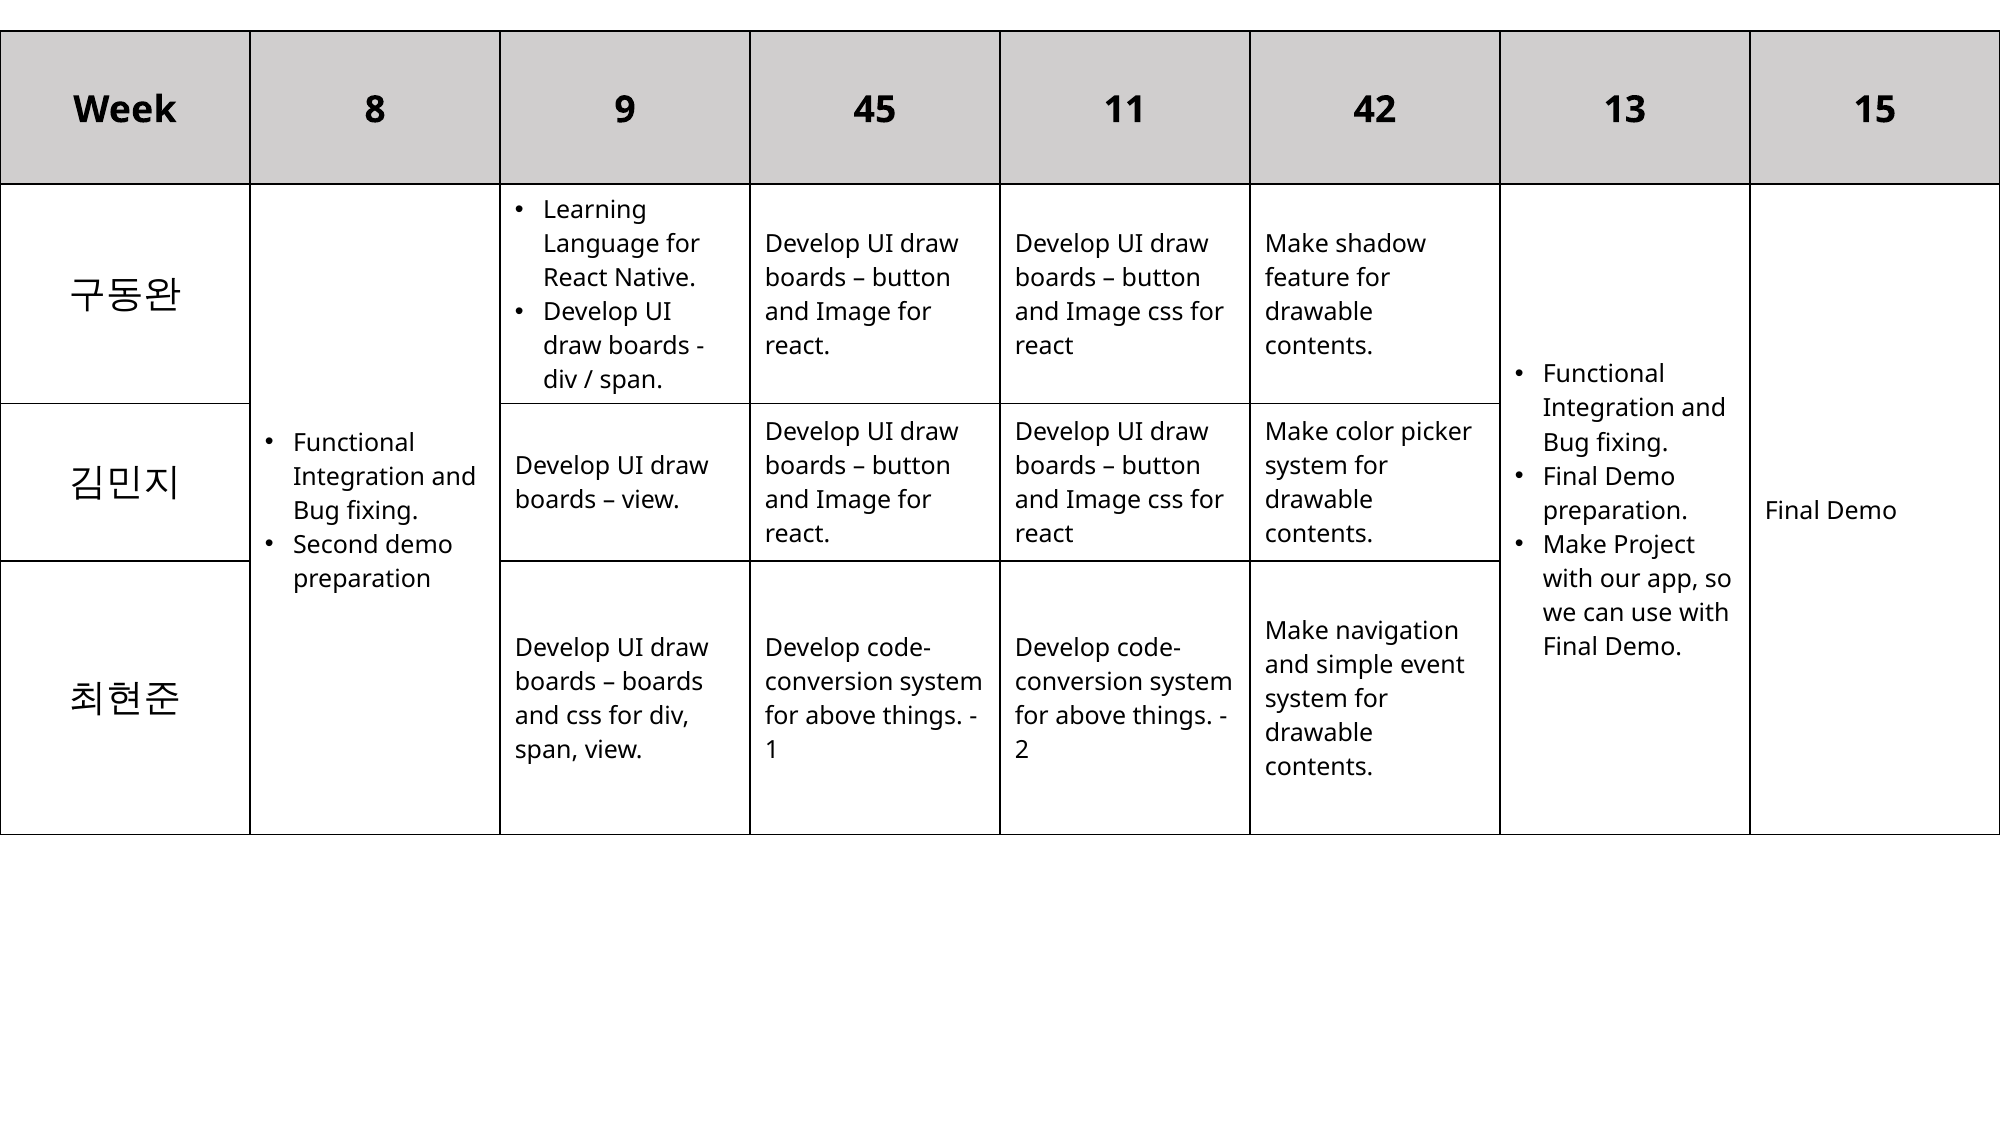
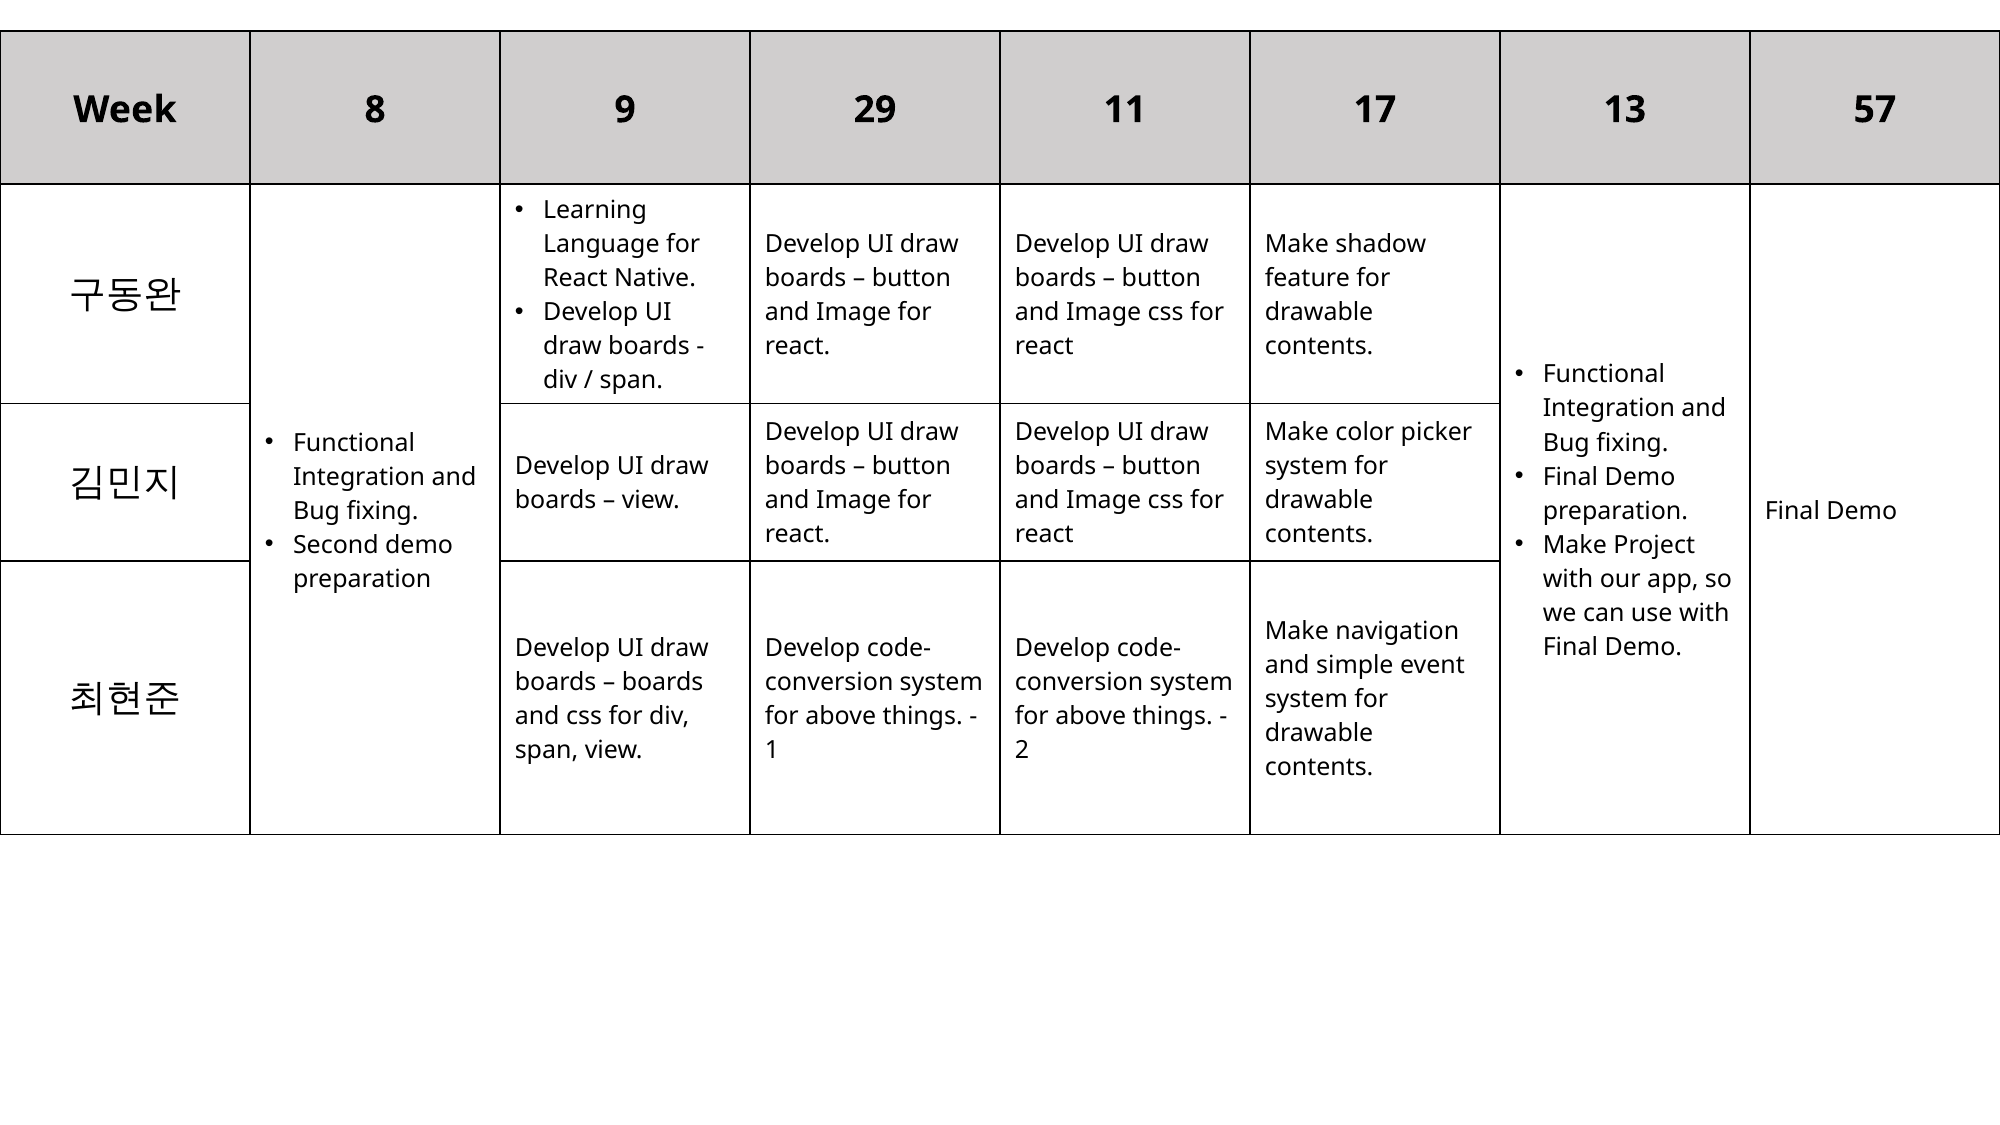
45: 45 -> 29 (875, 110)
42: 42 -> 17 (1375, 110)
15: 15 -> 57 (1875, 110)
